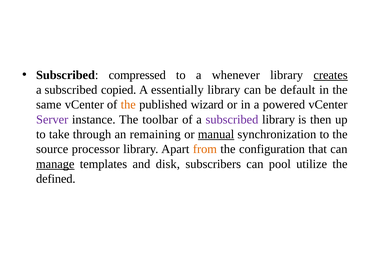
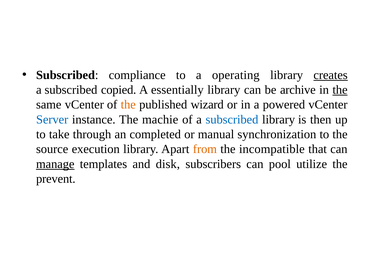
compressed: compressed -> compliance (137, 75)
whenever: whenever -> operating (236, 75)
default: default -> archive (298, 90)
the underline: none -> present (340, 90)
Server colour: purple -> blue (52, 119)
toolbar: toolbar -> machie (160, 119)
subscribed colour: purple -> blue (232, 119)
remaining: remaining -> completed (155, 134)
manual underline: present -> none (216, 134)
processor: processor -> execution (96, 149)
configuration: configuration -> incompatible (272, 149)
defined: defined -> prevent (56, 178)
